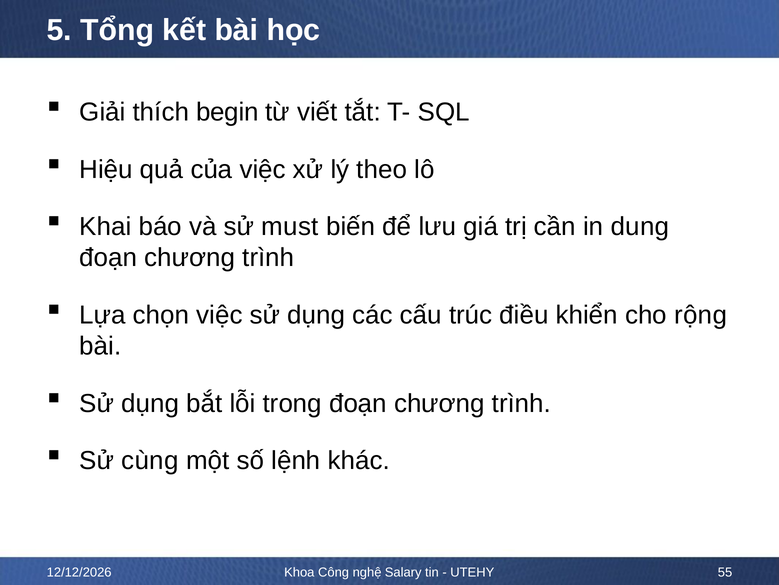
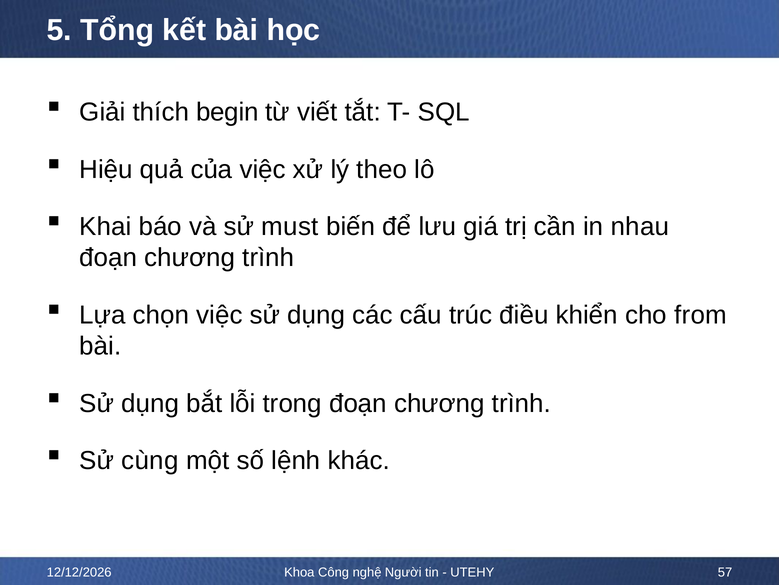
dung: dung -> nhau (640, 226)
rộng: rộng -> from (701, 315)
Salary: Salary -> Người (403, 572)
55: 55 -> 57 (725, 572)
